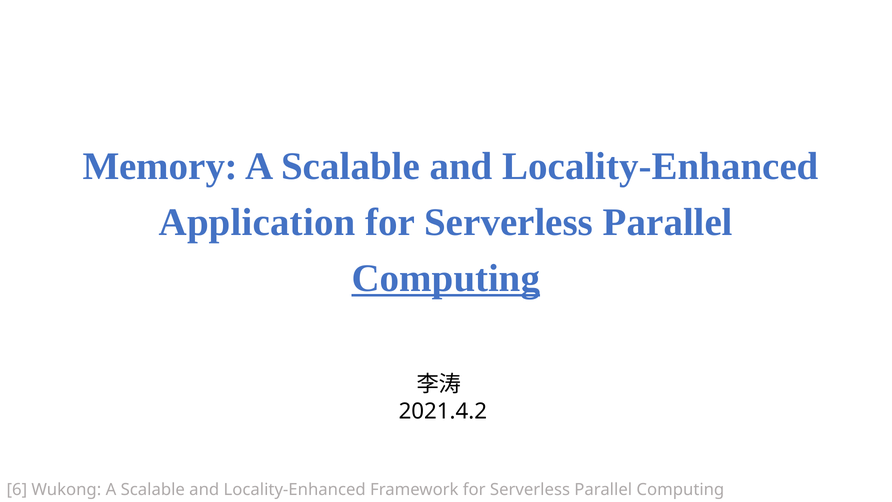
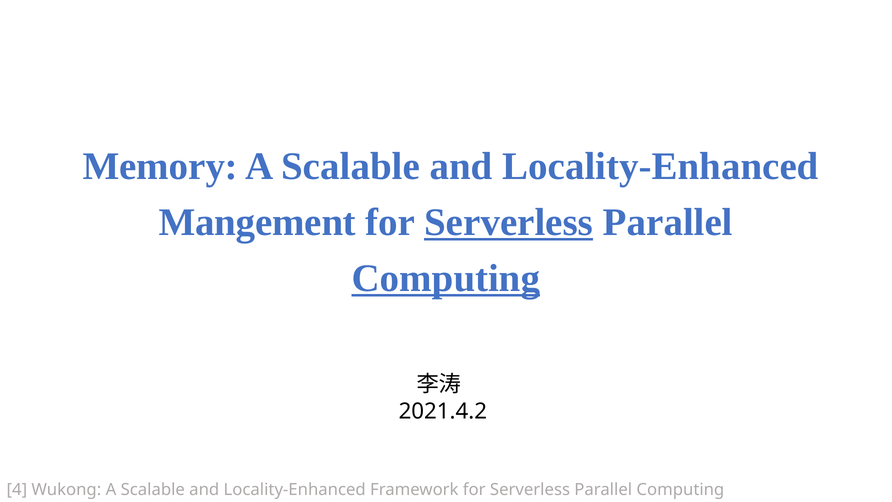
Application: Application -> Mangement (257, 222)
Serverless underline: none -> present (509, 222)
6: 6 -> 4 (17, 489)
